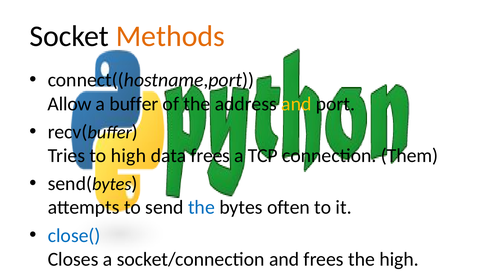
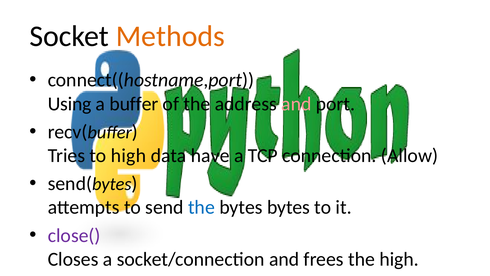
Allow: Allow -> Using (70, 104)
and colour: yellow -> pink (296, 104)
data frees: frees -> have (210, 155)
Them: Them -> Allow (410, 155)
bytes often: often -> bytes (288, 207)
close( colour: blue -> purple (74, 235)
